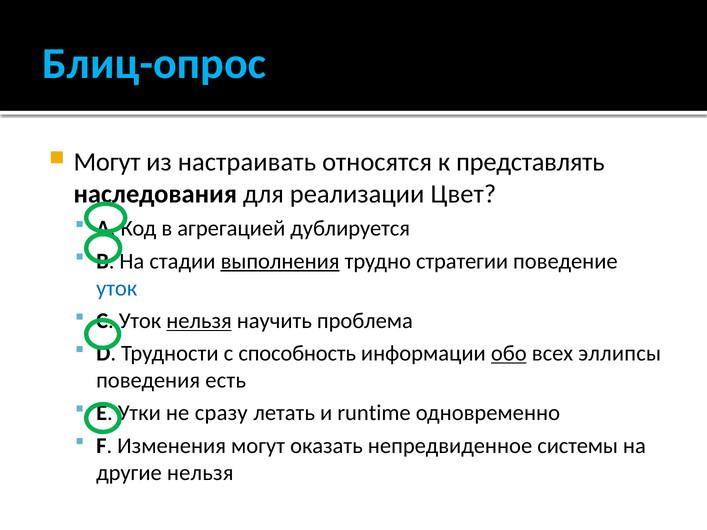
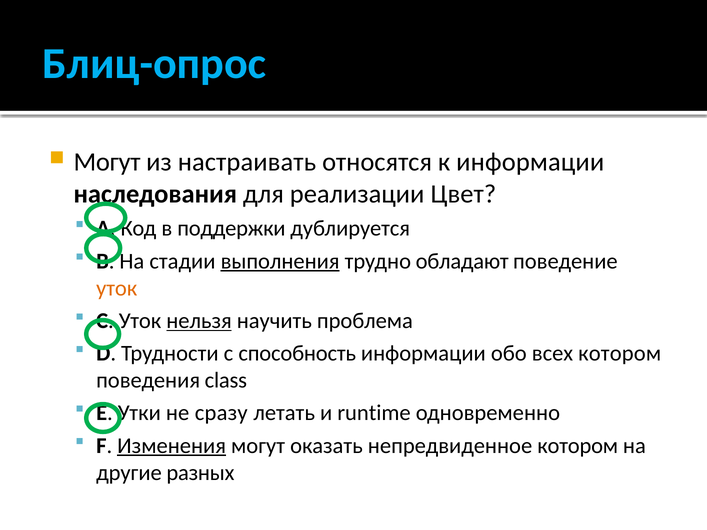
к представлять: представлять -> информации (530, 162)
агрегацией: агрегацией -> поддержки (231, 229)
стратегии: стратегии -> обладают (462, 261)
уток colour: blue -> orange (117, 288)
обо underline: present -> none (509, 354)
всех эллипсы: эллипсы -> котором (620, 354)
есть: есть -> class (226, 381)
Изменения underline: none -> present (172, 446)
непредвиденное системы: системы -> котором (578, 446)
другие нельзя: нельзя -> разных (200, 473)
